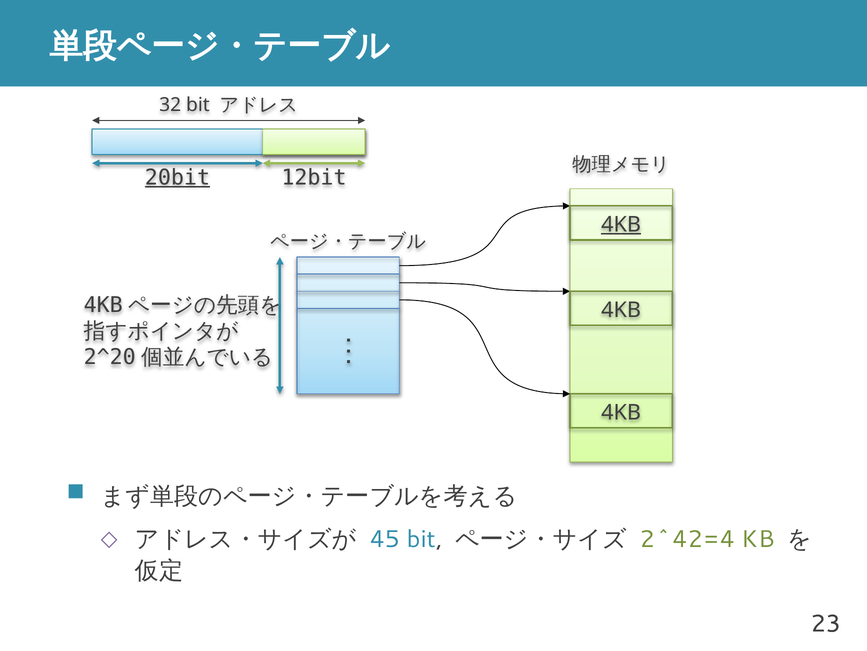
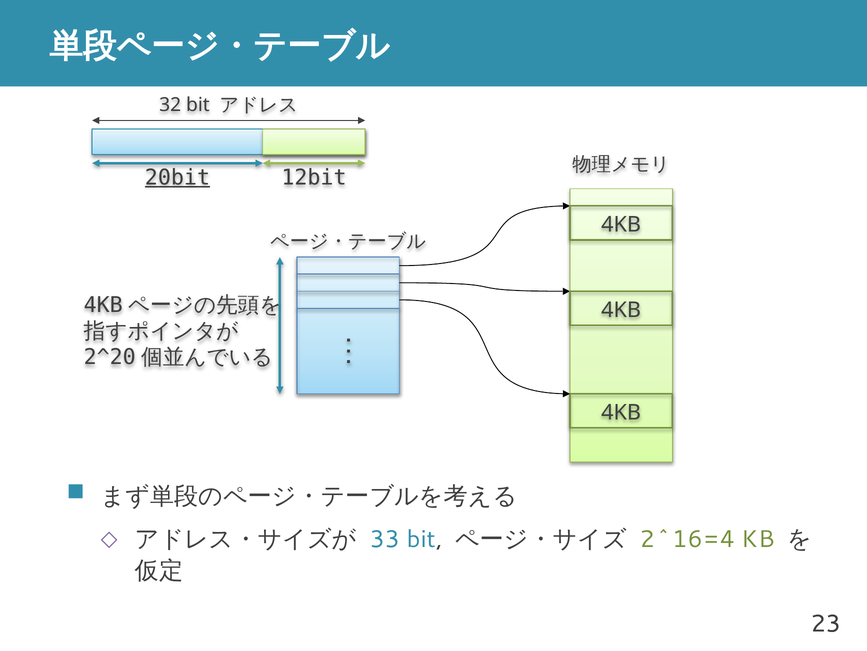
4KB underline: present -> none (621, 224)
45: 45 -> 33 (385, 538)
2^42=4: 2^42=4 -> 2^16=4 (687, 538)
